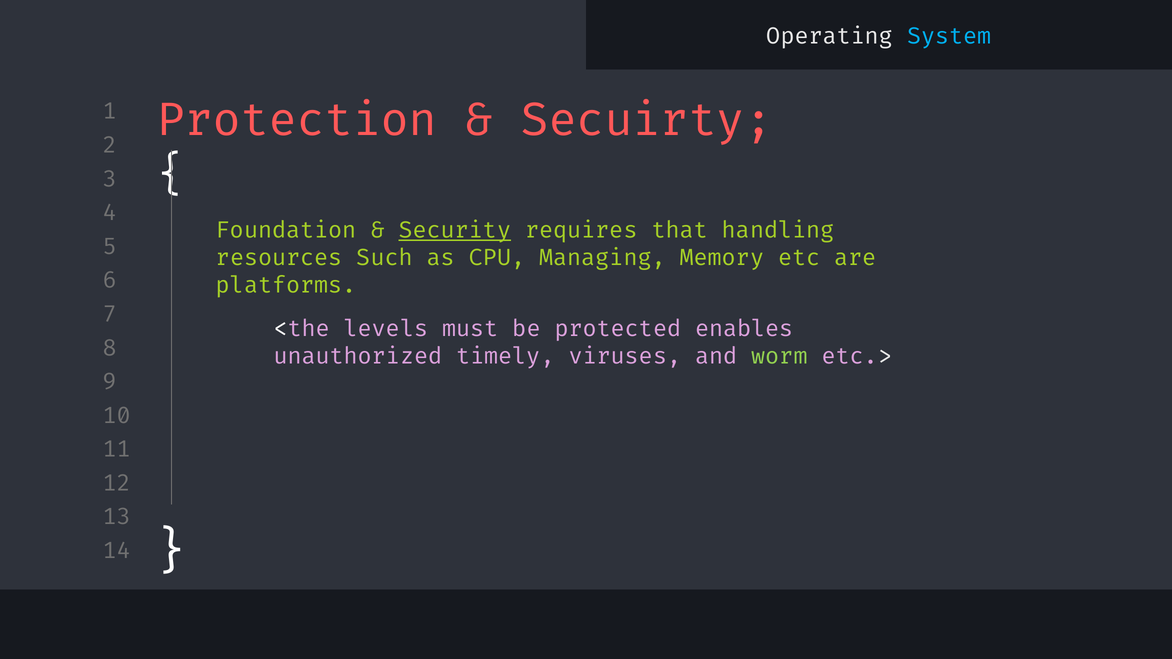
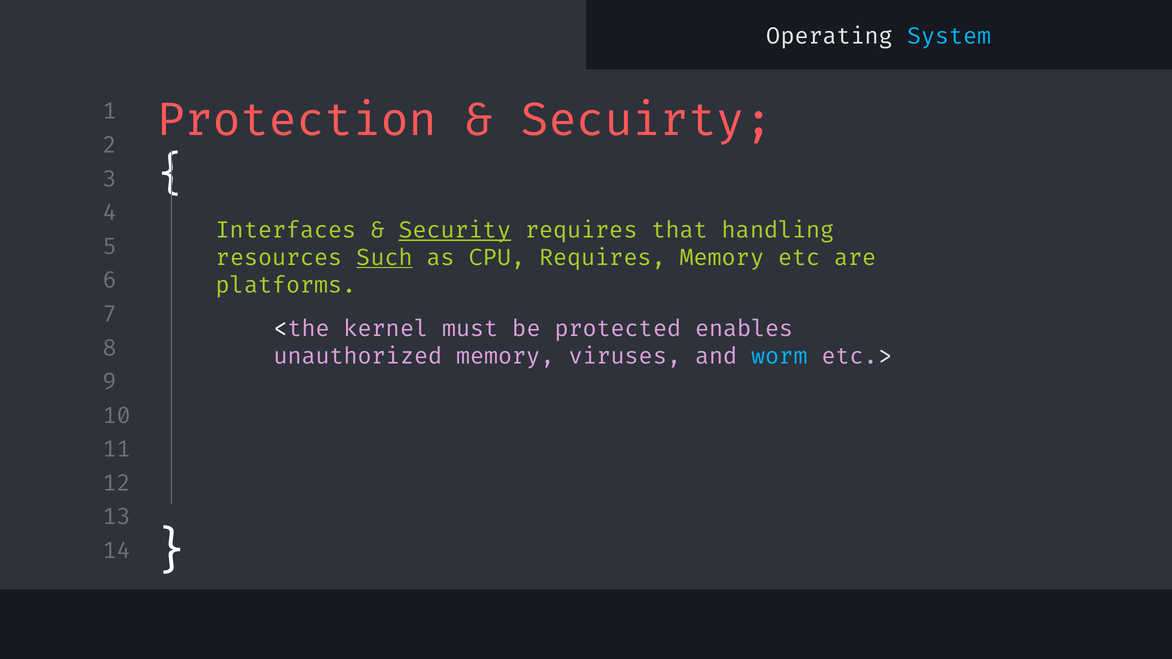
Foundation: Foundation -> Interfaces (286, 230)
Such underline: none -> present (385, 258)
CPU Managing: Managing -> Requires (602, 258)
levels: levels -> kernel (386, 329)
unauthorized timely: timely -> memory (505, 356)
worm colour: light green -> light blue (779, 356)
